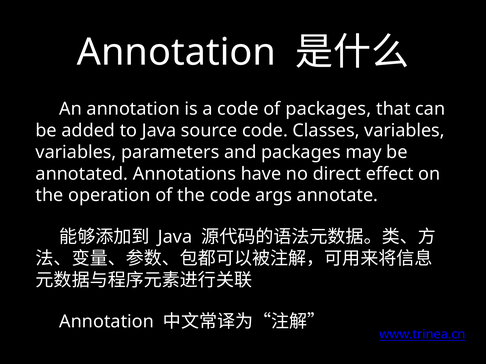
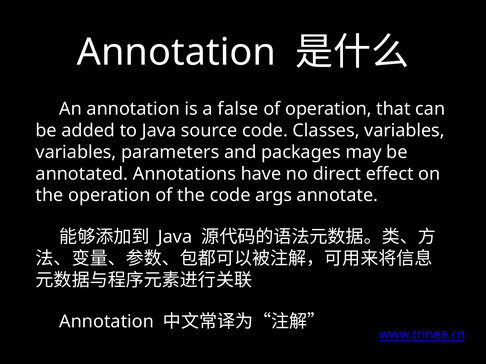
a code: code -> false (238, 109)
of packages: packages -> operation (329, 109)
